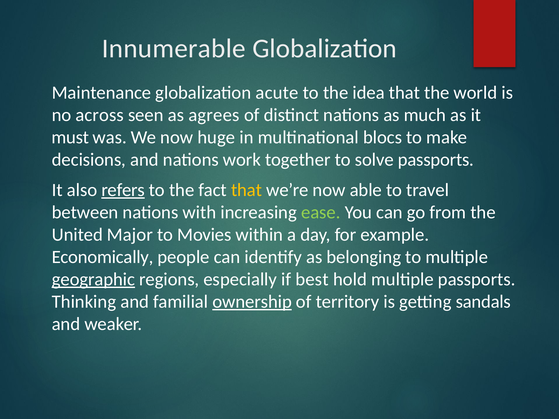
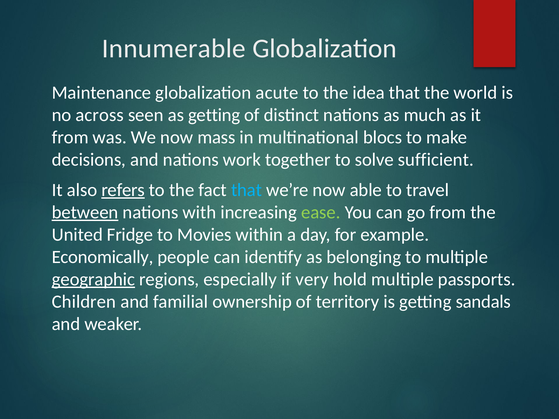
as agrees: agrees -> getting (214, 115)
must: must -> from (70, 138)
huge: huge -> mass (216, 138)
solve passports: passports -> sufficient (436, 160)
that colour: yellow -> light blue (247, 190)
between underline: none -> present (85, 212)
Major: Major -> Fridge (130, 235)
best: best -> very (312, 279)
Thinking: Thinking -> Children (84, 302)
ownership underline: present -> none (252, 302)
